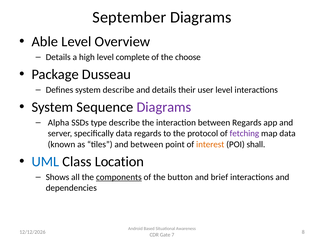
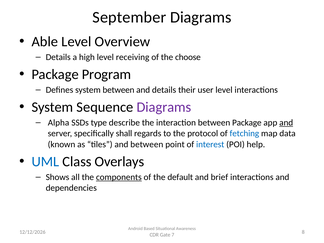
complete: complete -> receiving (133, 57)
Dusseau: Dusseau -> Program (107, 74)
system describe: describe -> between (119, 90)
between Regards: Regards -> Package (247, 123)
and underline: none -> present (286, 123)
specifically data: data -> shall (124, 134)
fetching colour: purple -> blue (244, 134)
interest colour: orange -> blue (210, 144)
shall: shall -> help (256, 144)
Location: Location -> Overlays (119, 162)
button: button -> default (180, 177)
